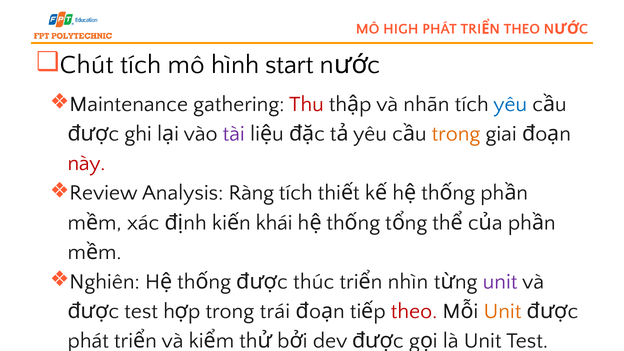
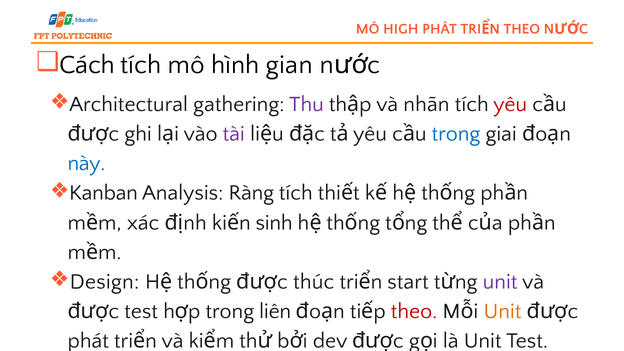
Chút: Chút -> Cách (87, 65)
start: start -> gian (289, 65)
Maintenance: Maintenance -> Architectural (129, 104)
Thu colour: red -> purple (306, 104)
yêu colour: blue -> red (510, 104)
trong colour: orange -> blue (456, 134)
này colour: red -> blue (86, 163)
Review: Review -> Kanban (104, 193)
khái: khái -> sinh (274, 222)
Nghiên: Nghiên -> Design (104, 282)
nhìn: nhìn -> start (408, 282)
trái: trái -> liên (275, 311)
